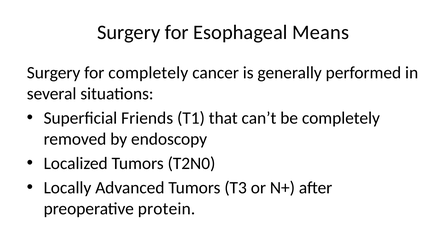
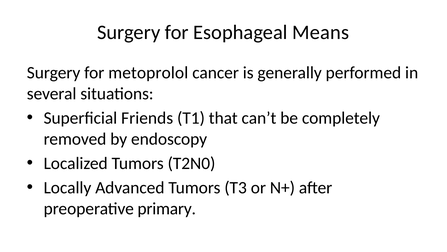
for completely: completely -> metoprolol (148, 73)
protein: protein -> primary (167, 208)
